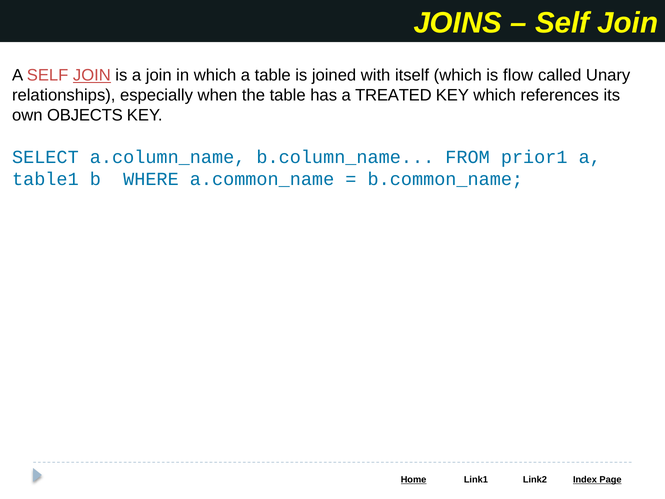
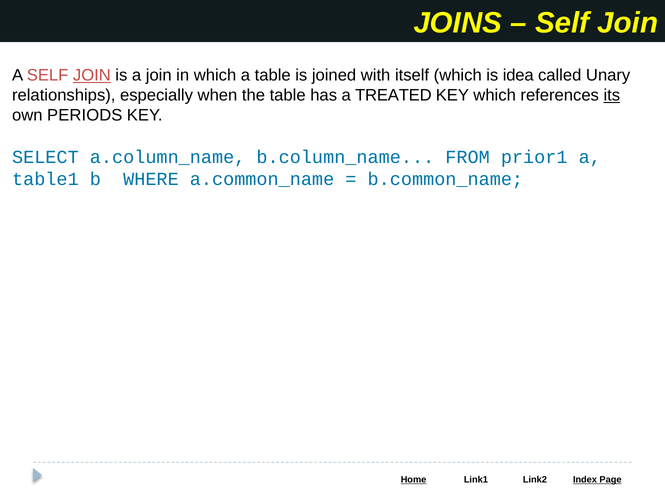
flow: flow -> idea (518, 75)
its underline: none -> present (612, 95)
OBJECTS: OBJECTS -> PERIODS (85, 115)
